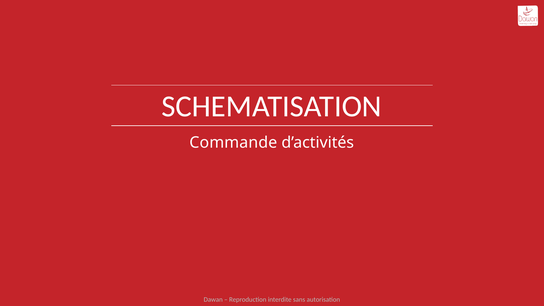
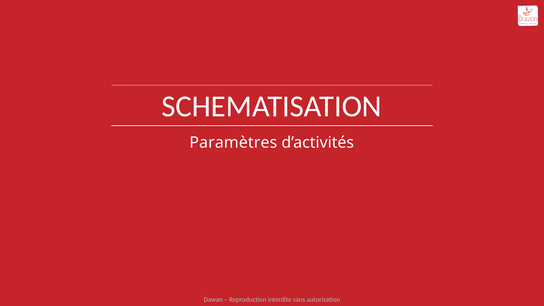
Commande: Commande -> Paramètres (233, 142)
